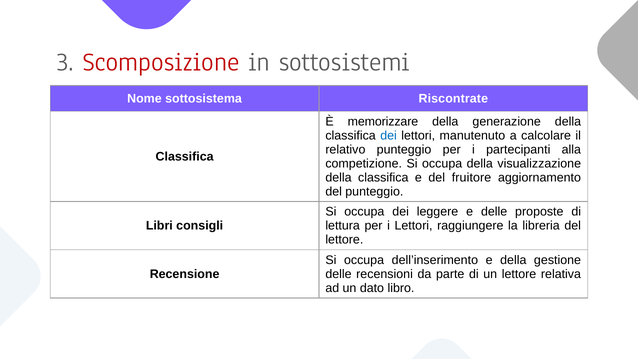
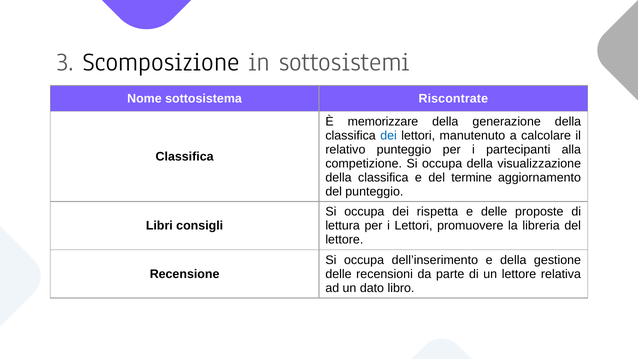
Scomposizione colour: red -> black (161, 62)
fruitore: fruitore -> termine (472, 178)
leggere: leggere -> rispetta (437, 212)
raggiungere: raggiungere -> promuovere (470, 226)
